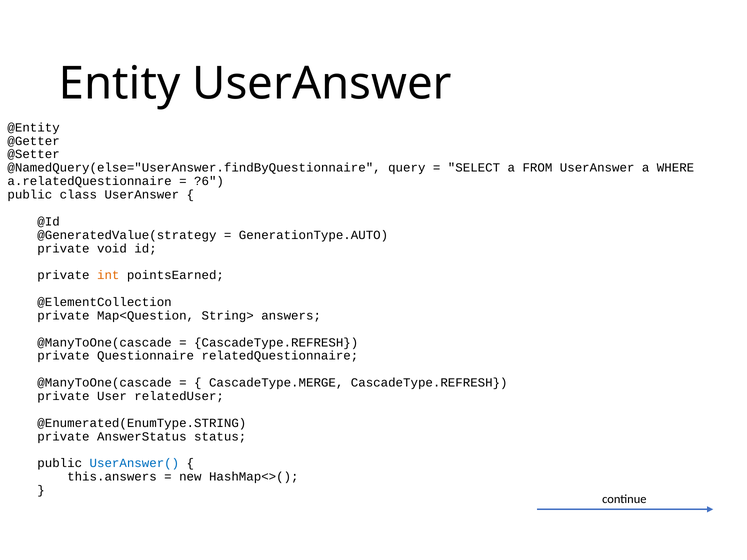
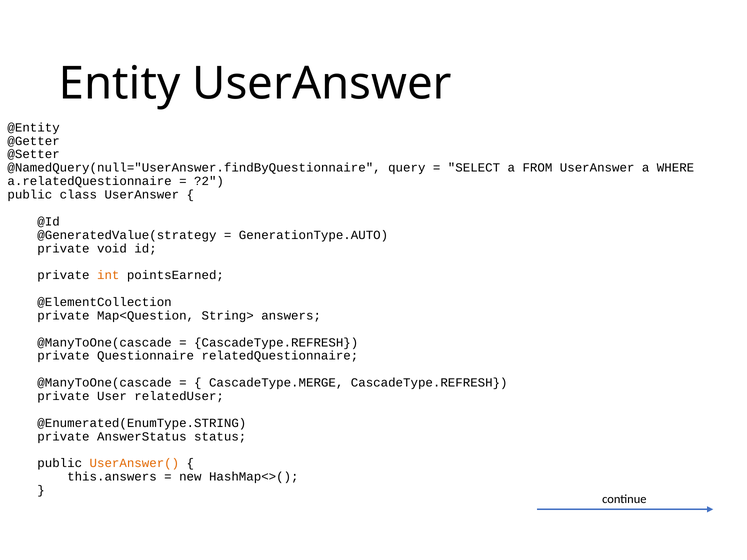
@NamedQuery(else="UserAnswer.findByQuestionnaire: @NamedQuery(else="UserAnswer.findByQuestionnaire -> @NamedQuery(null="UserAnswer.findByQuestionnaire (194, 168)
?6: ?6 -> ?2 (209, 181)
UserAnswer( colour: blue -> orange (134, 464)
